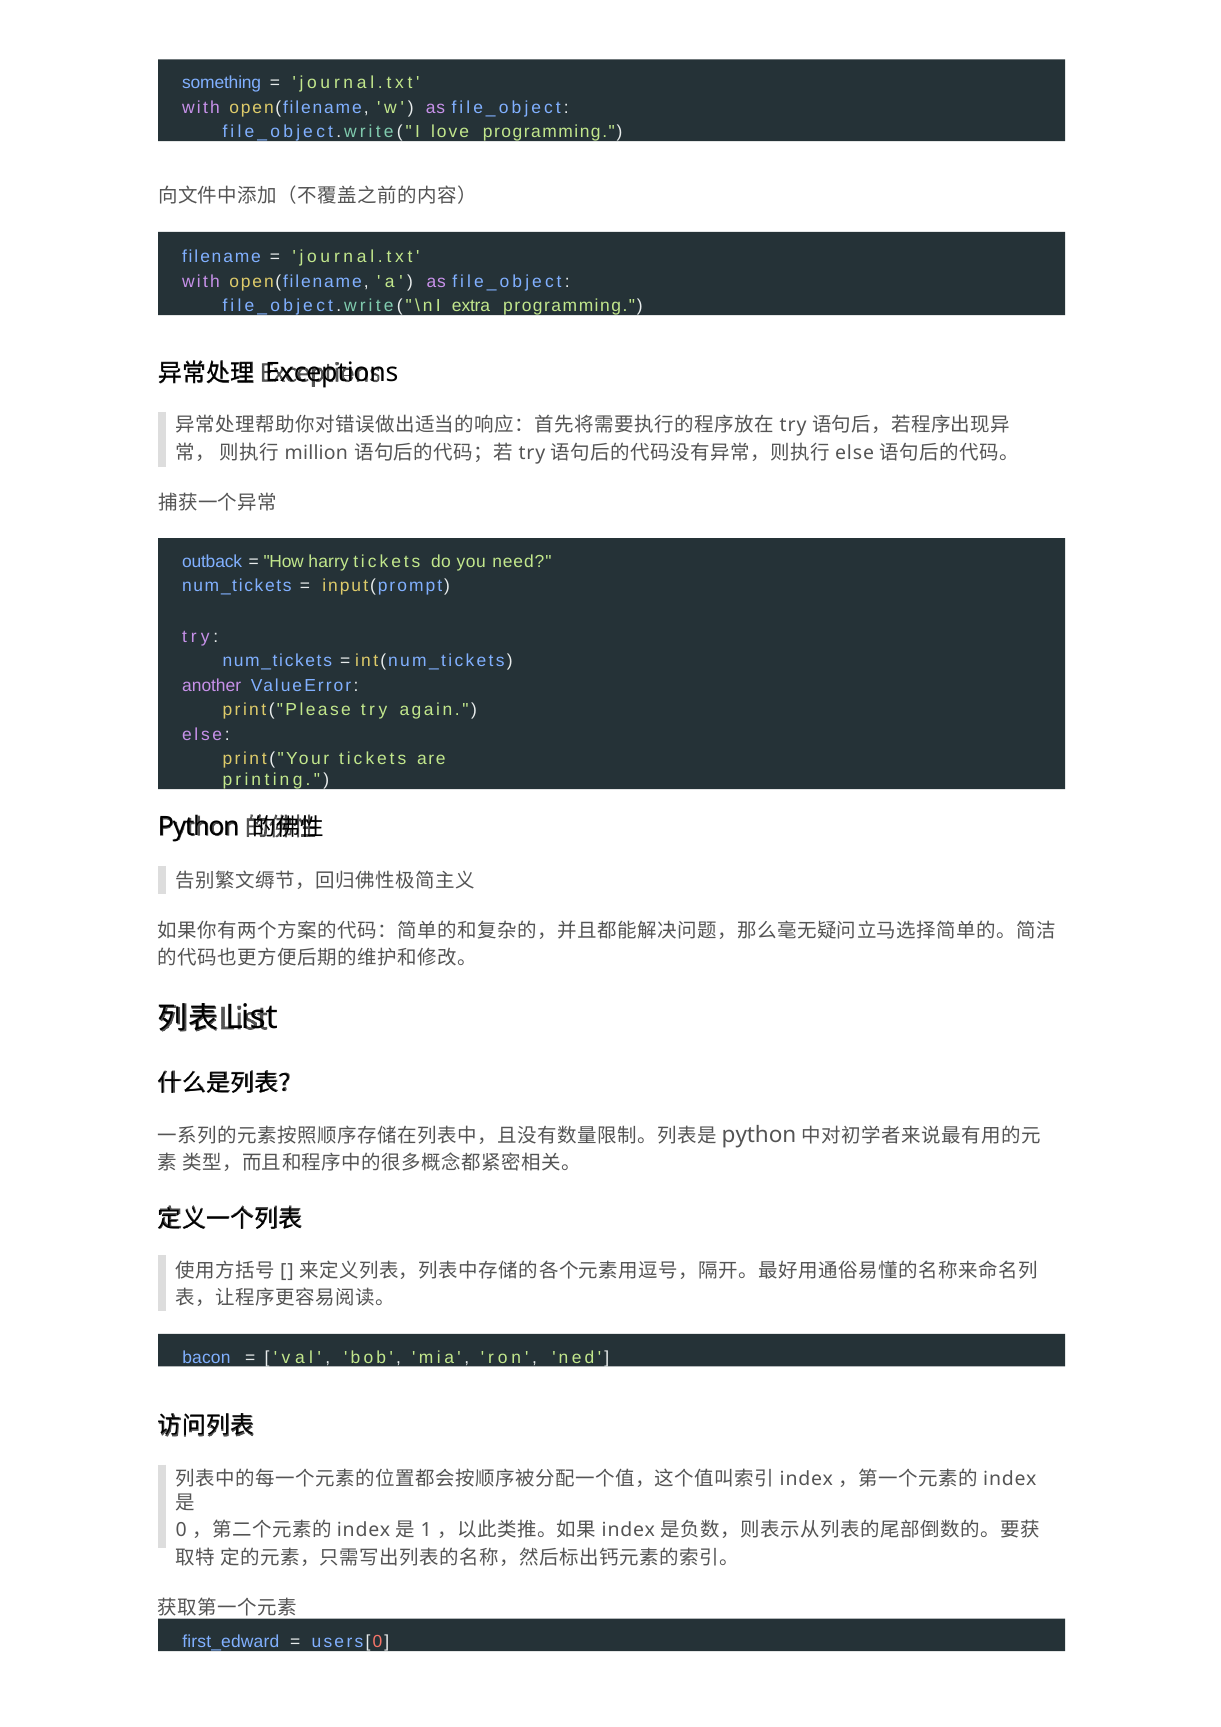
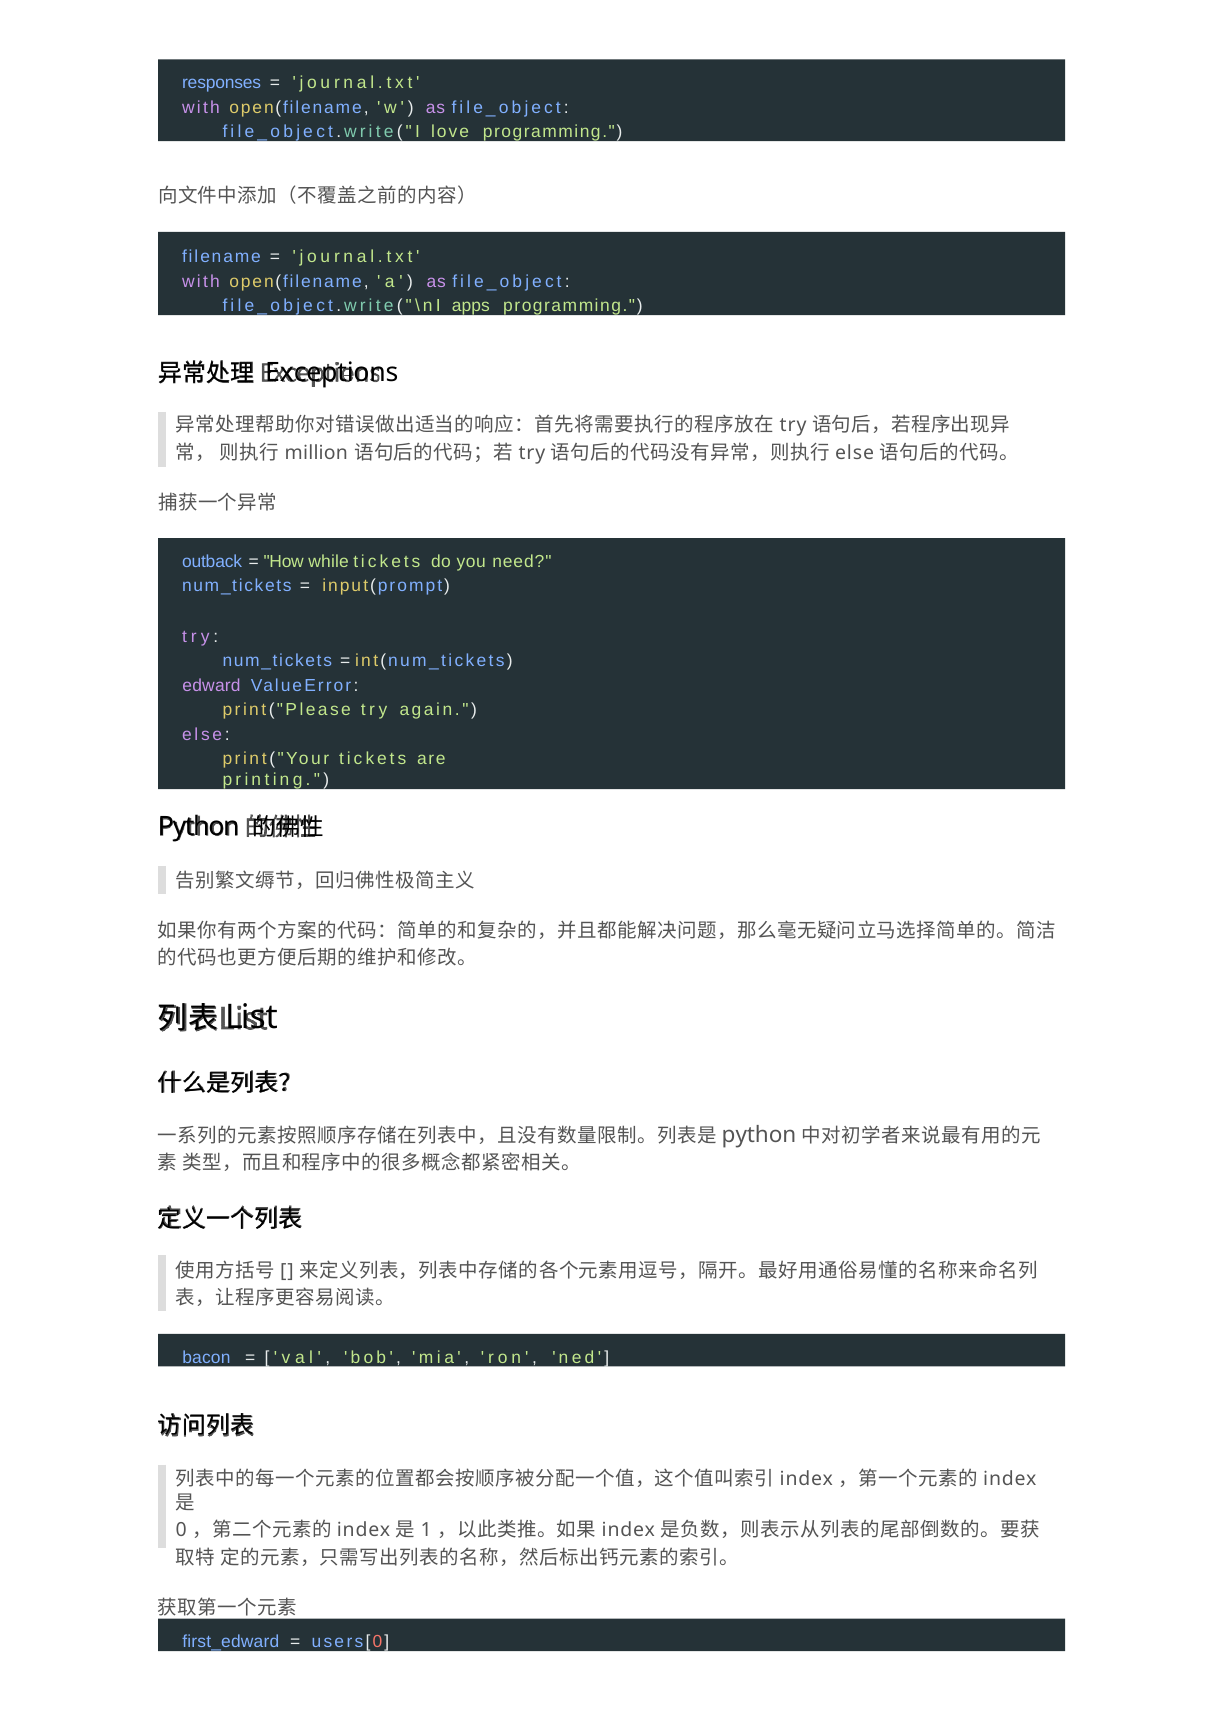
something: something -> responses (222, 83)
extra: extra -> apps (471, 306)
harry: harry -> while (329, 562)
another: another -> edward (212, 686)
